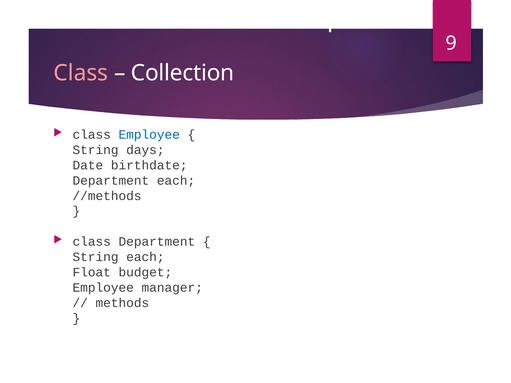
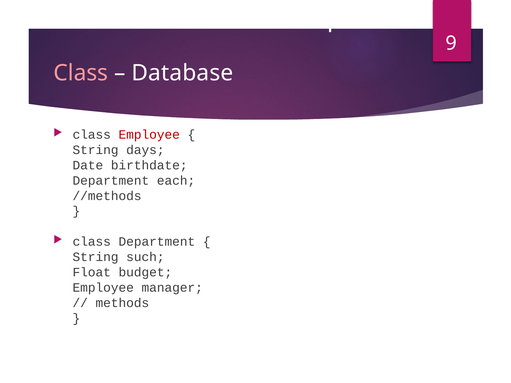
Collection: Collection -> Database (182, 73)
Employee colour: blue -> red (149, 135)
String each: each -> such (145, 257)
